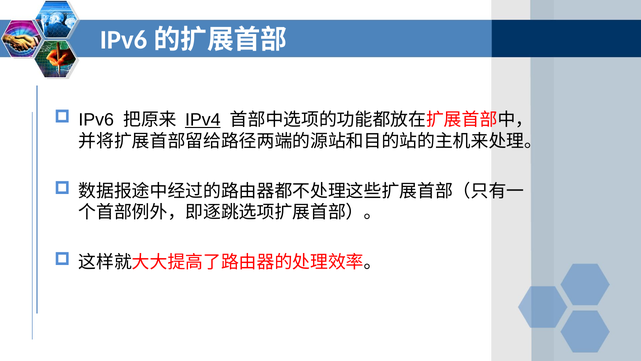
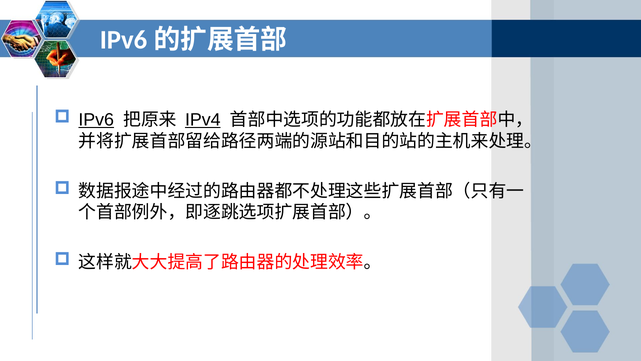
IPv6 underline: none -> present (96, 120)
